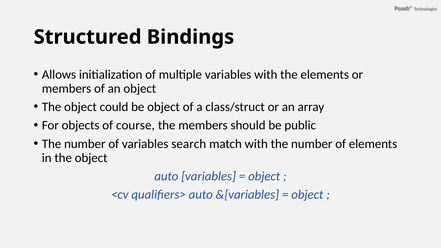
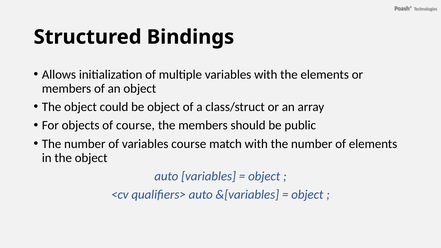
variables search: search -> course (189, 144)
